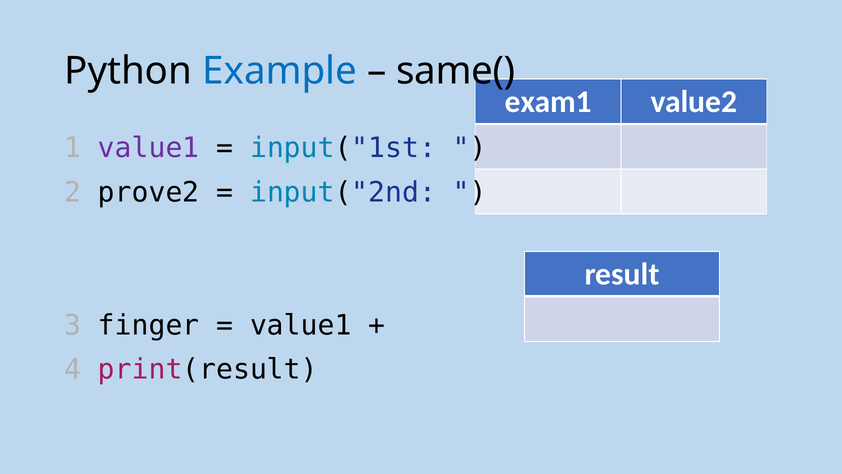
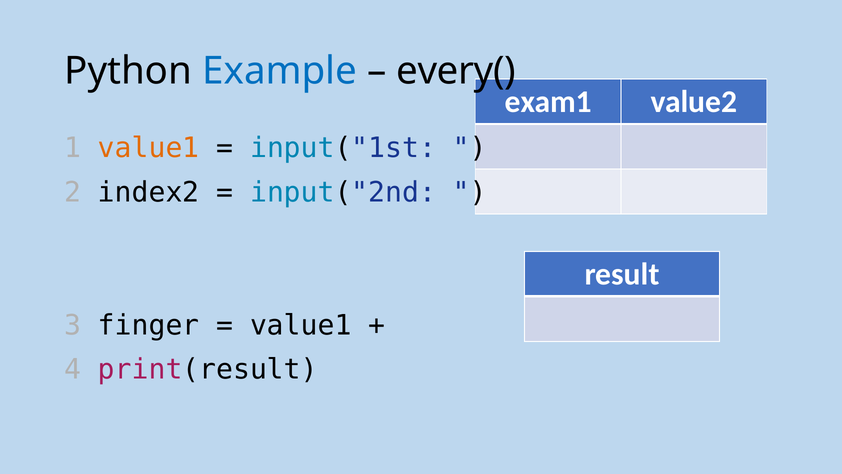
same(: same( -> every( (456, 71)
value1 colour: purple -> orange (149, 148)
prove2: prove2 -> index2 (149, 192)
